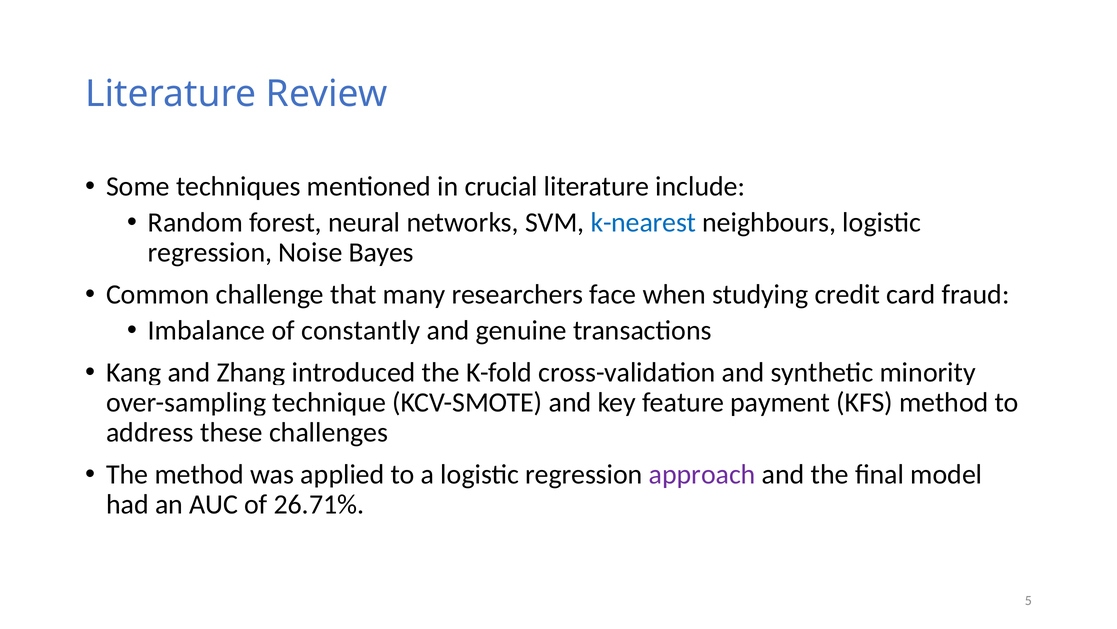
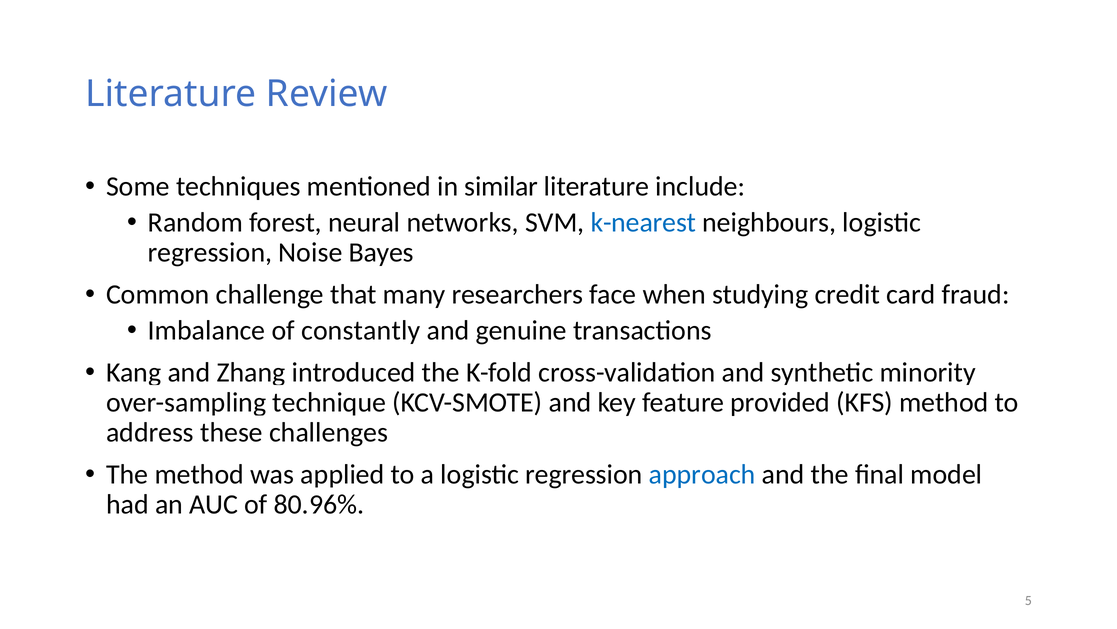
crucial: crucial -> similar (501, 186)
payment: payment -> provided (780, 402)
approach colour: purple -> blue (702, 474)
26.71%: 26.71% -> 80.96% (319, 504)
